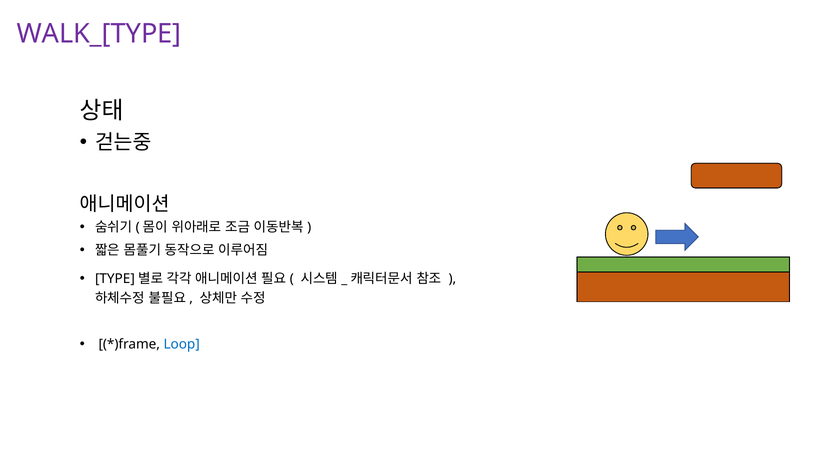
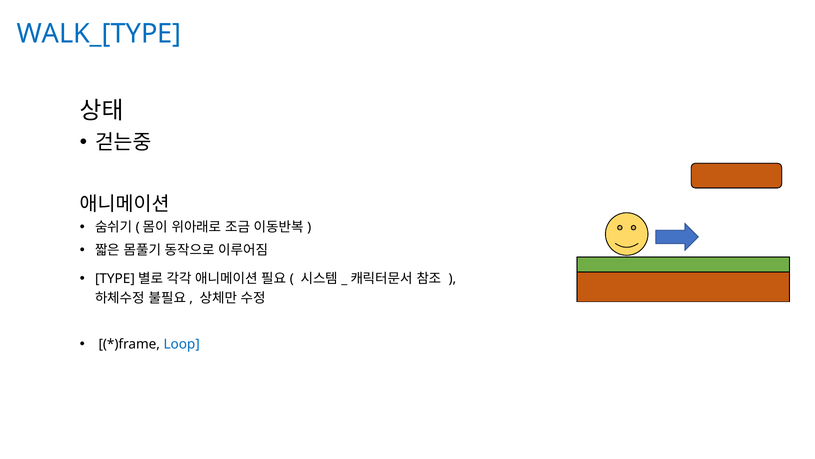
WALK_[TYPE colour: purple -> blue (99, 34)
